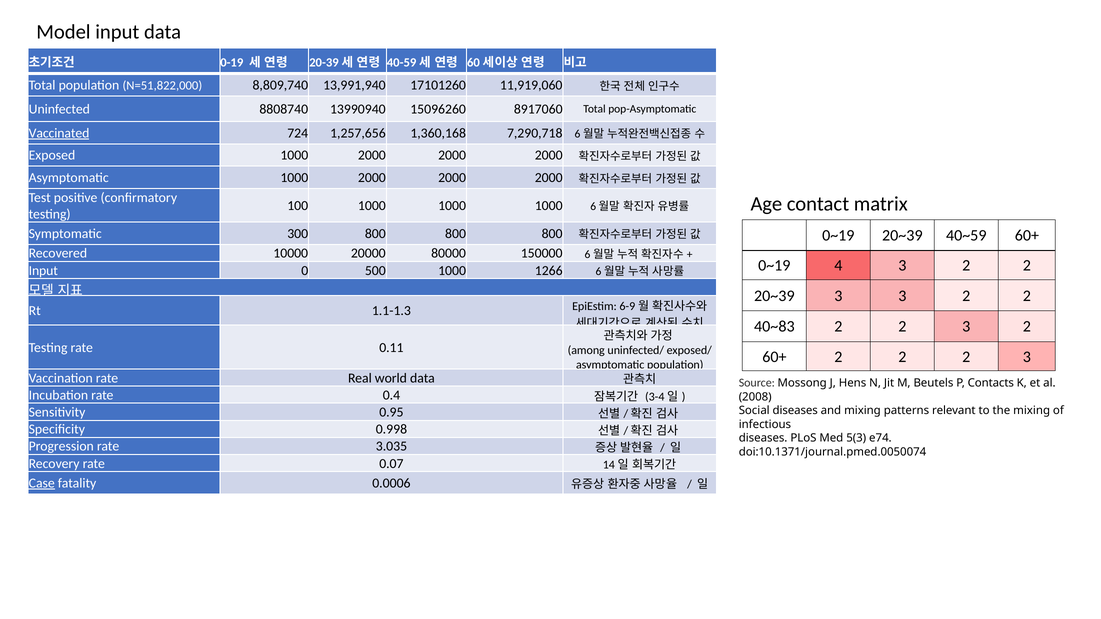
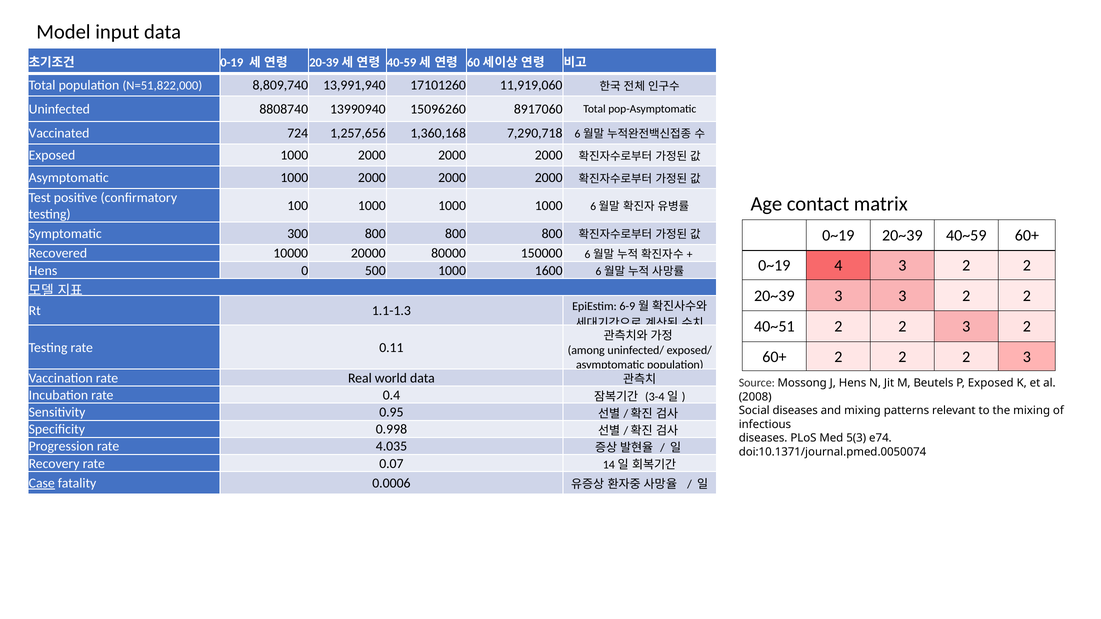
Vaccinated underline: present -> none (59, 133)
Input: Input -> Hens (43, 271)
1266: 1266 -> 1600 (549, 271)
40~83: 40~83 -> 40~51 (774, 327)
P Contacts: Contacts -> Exposed (991, 383)
3.035: 3.035 -> 4.035 (391, 447)
